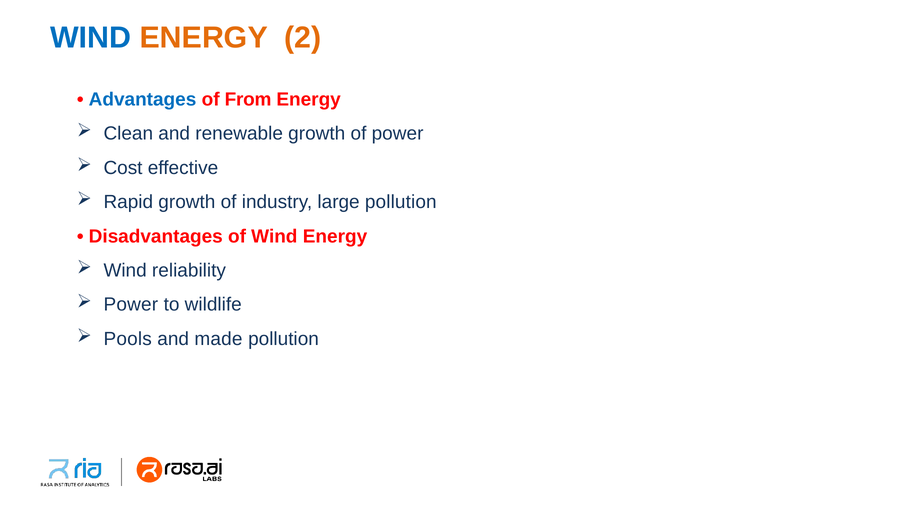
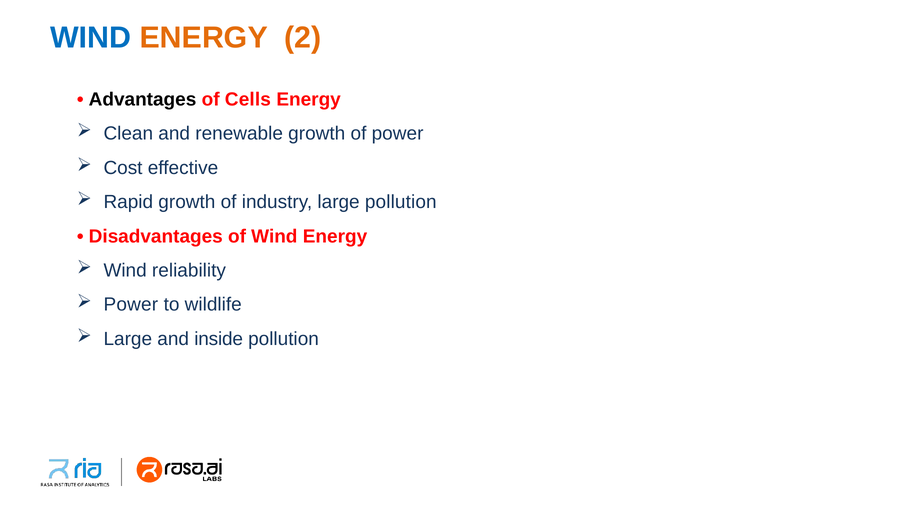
Advantages colour: blue -> black (143, 99)
From: From -> Cells (248, 99)
Pools: Pools -> Large (128, 339)
made: made -> inside (219, 339)
